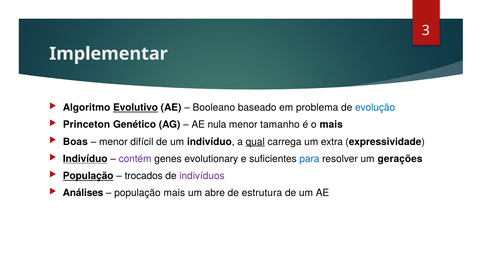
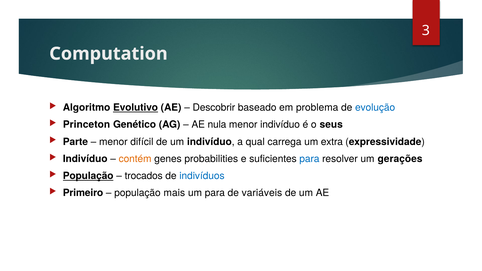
Implementar: Implementar -> Computation (108, 54)
Booleano: Booleano -> Descobrir (214, 108)
menor tamanho: tamanho -> indivíduo (280, 125)
o mais: mais -> seus (331, 125)
Boas: Boas -> Parte (75, 142)
qual underline: present -> none (255, 142)
Indivíduo underline: present -> none (85, 159)
contém colour: purple -> orange (135, 159)
evolutionary: evolutionary -> probabilities (211, 159)
indivíduos colour: purple -> blue (202, 176)
Análises: Análises -> Primeiro (83, 193)
um abre: abre -> para (215, 193)
estrutura: estrutura -> variáveis (262, 193)
